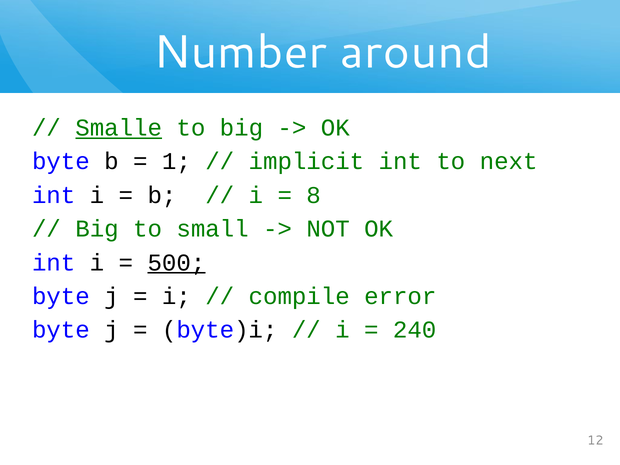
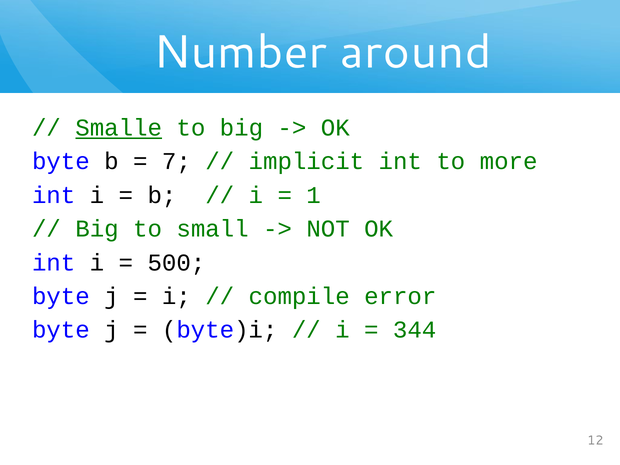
1: 1 -> 7 (176, 161)
next: next -> more (509, 161)
8: 8 -> 1 (314, 195)
500 underline: present -> none (176, 263)
240: 240 -> 344 (415, 330)
